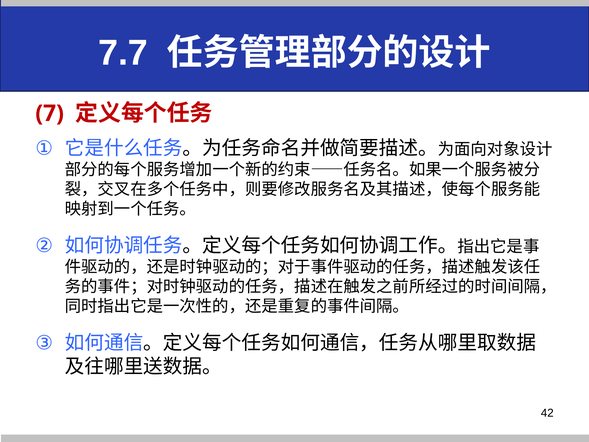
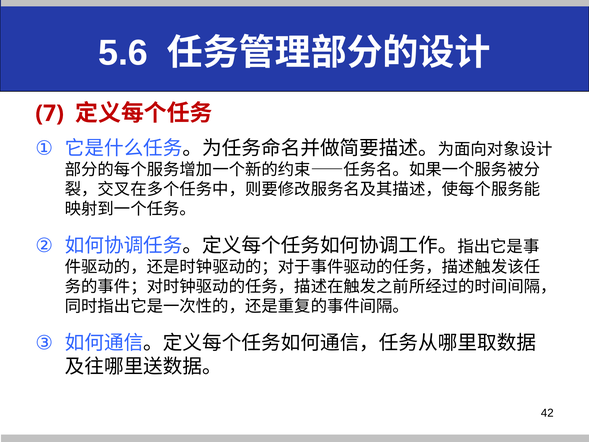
7.7: 7.7 -> 5.6 (123, 53)
